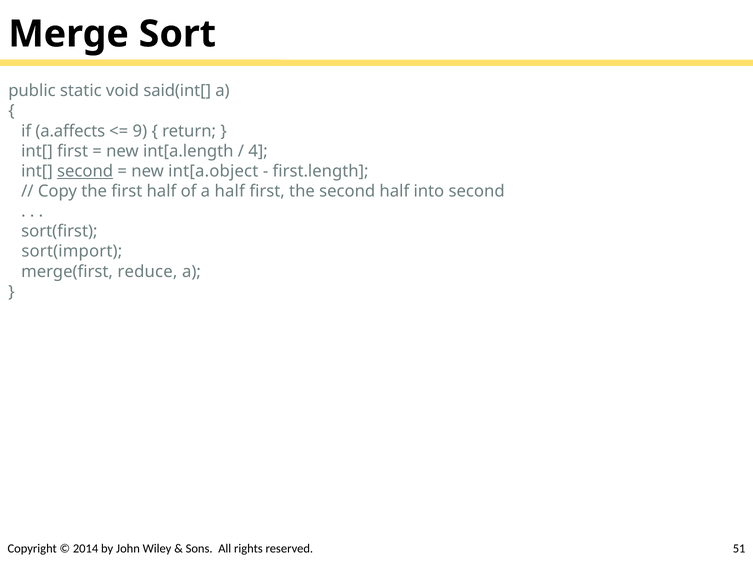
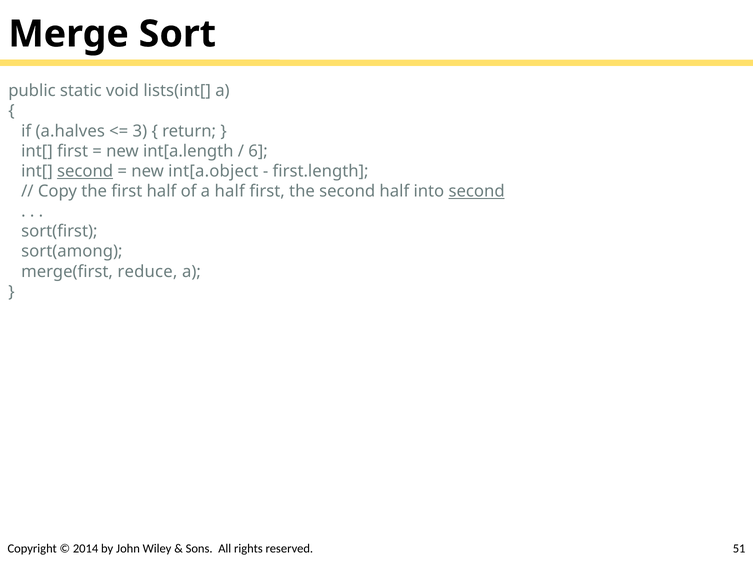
said(int[: said(int[ -> lists(int[ (177, 91)
a.affects: a.affects -> a.halves (70, 131)
9: 9 -> 3 (140, 131)
4: 4 -> 6 (258, 151)
second underline: none -> present (477, 191)
sort(import: sort(import -> sort(among (72, 251)
